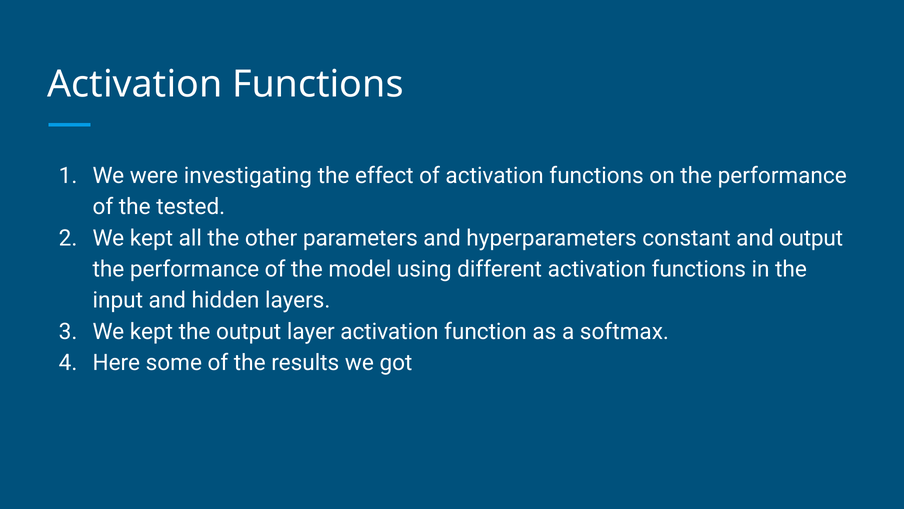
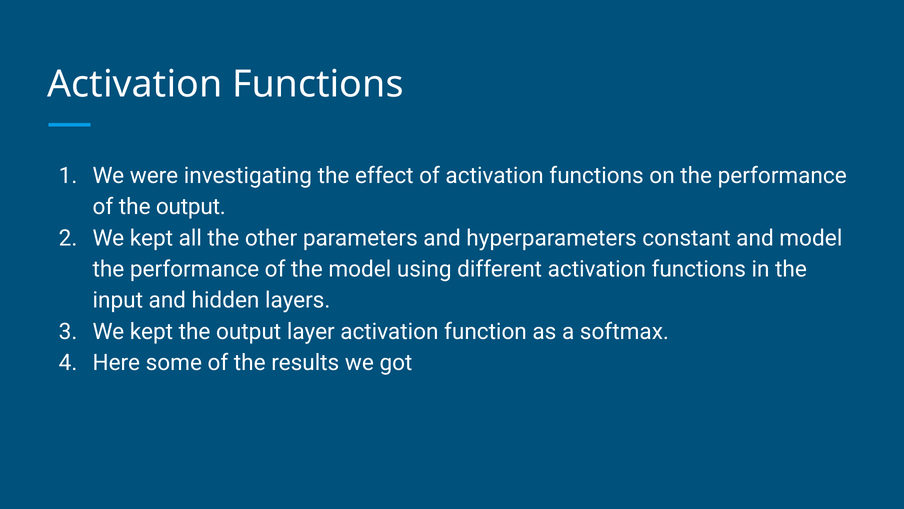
of the tested: tested -> output (191, 207)
and output: output -> model (811, 238)
